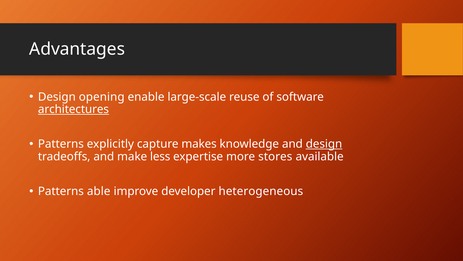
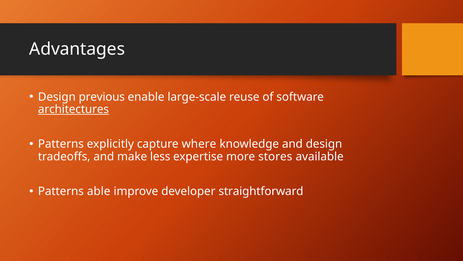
opening: opening -> previous (102, 97)
makes: makes -> where (199, 144)
design underline: present -> none (324, 144)
heterogeneous: heterogeneous -> straightforward (261, 191)
